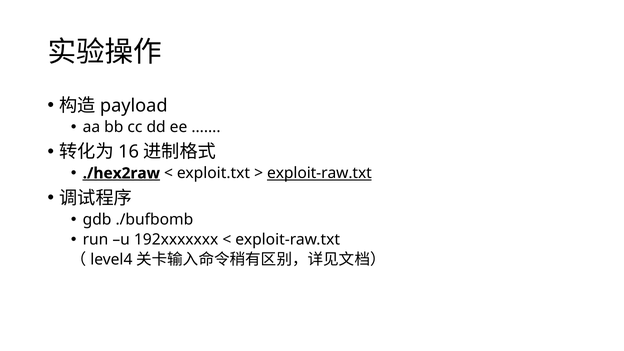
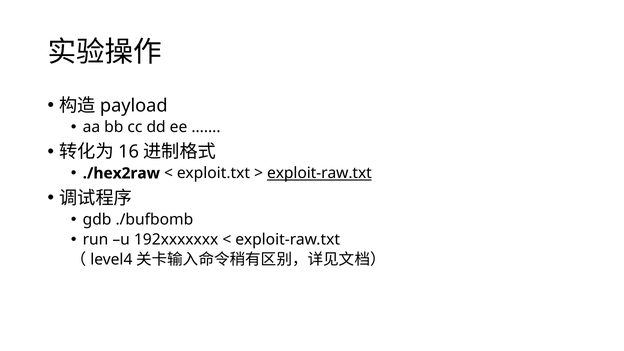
./hex2raw underline: present -> none (121, 173)
